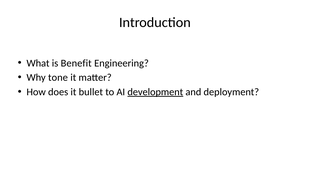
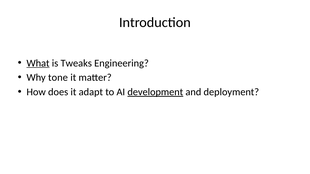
What underline: none -> present (38, 63)
Benefit: Benefit -> Tweaks (76, 63)
bullet: bullet -> adapt (91, 92)
